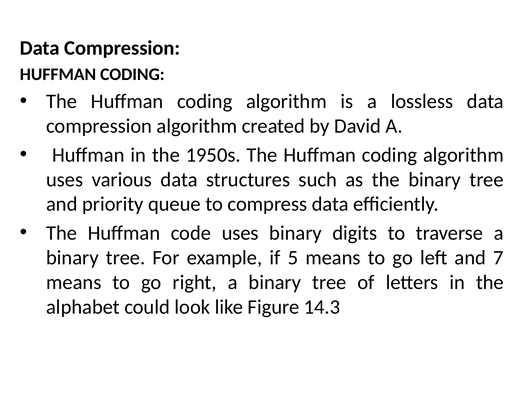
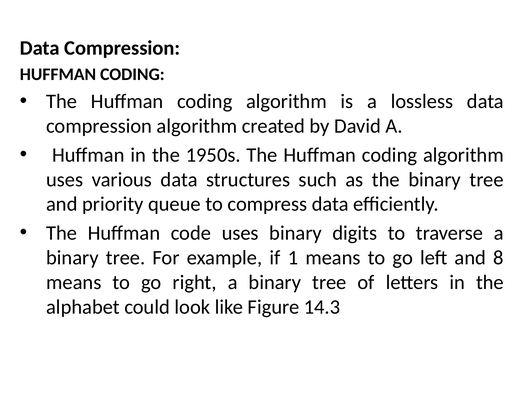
5: 5 -> 1 (293, 258)
7: 7 -> 8 (498, 258)
